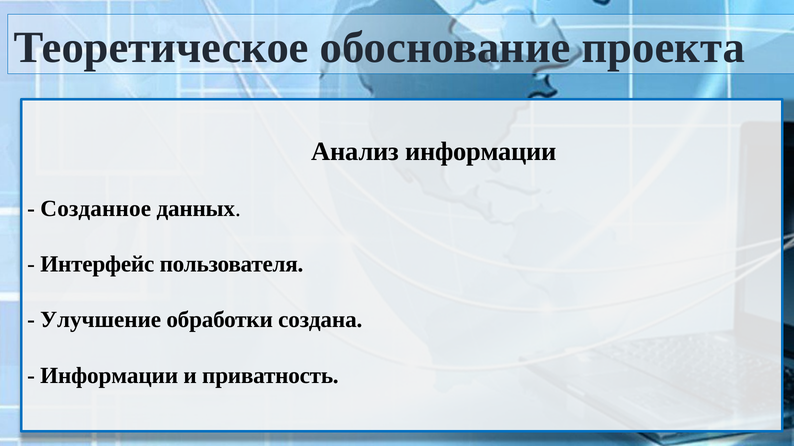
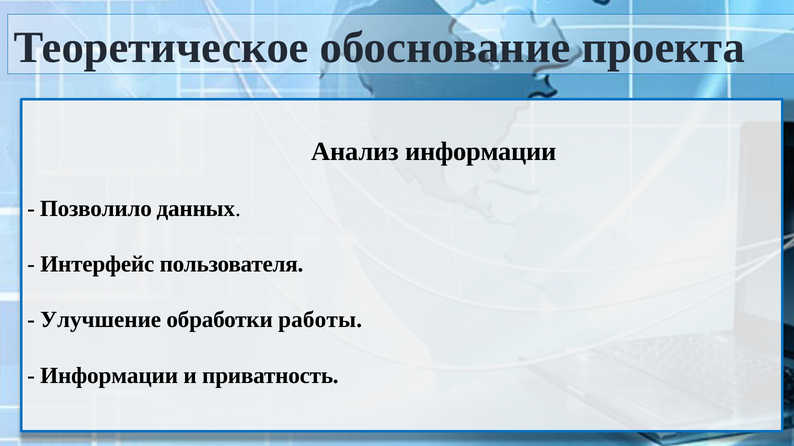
Созданное: Созданное -> Позволило (96, 209)
создана: создана -> работы (320, 320)
